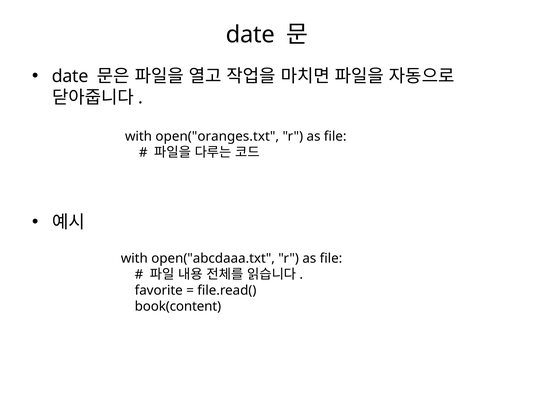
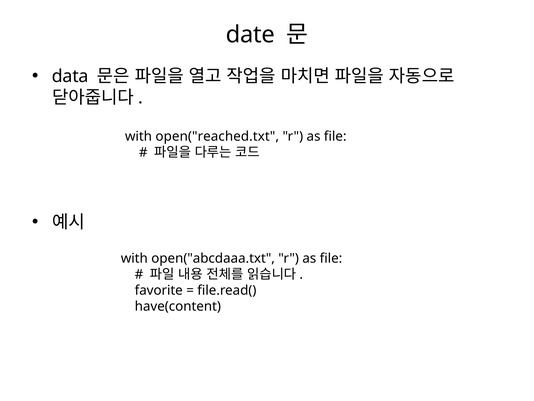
date: date -> data (70, 76)
open("oranges.txt: open("oranges.txt -> open("reached.txt (217, 136)
book(content: book(content -> have(content (178, 306)
